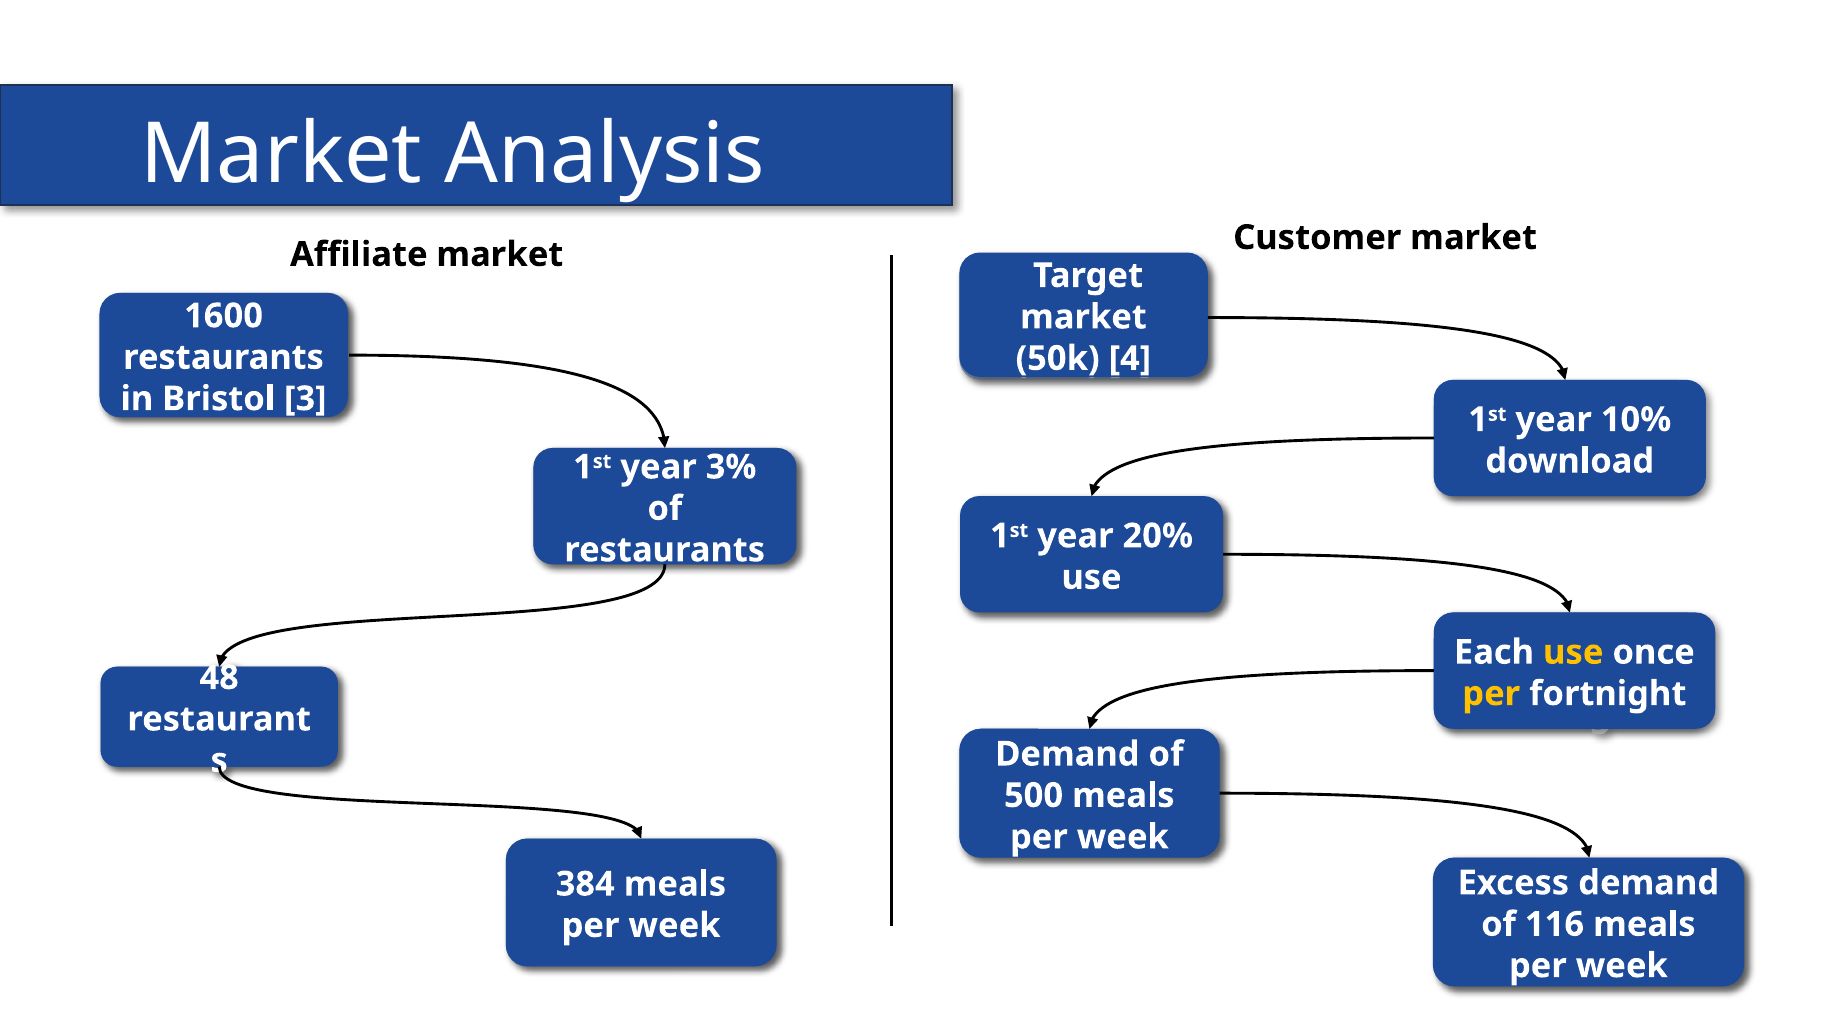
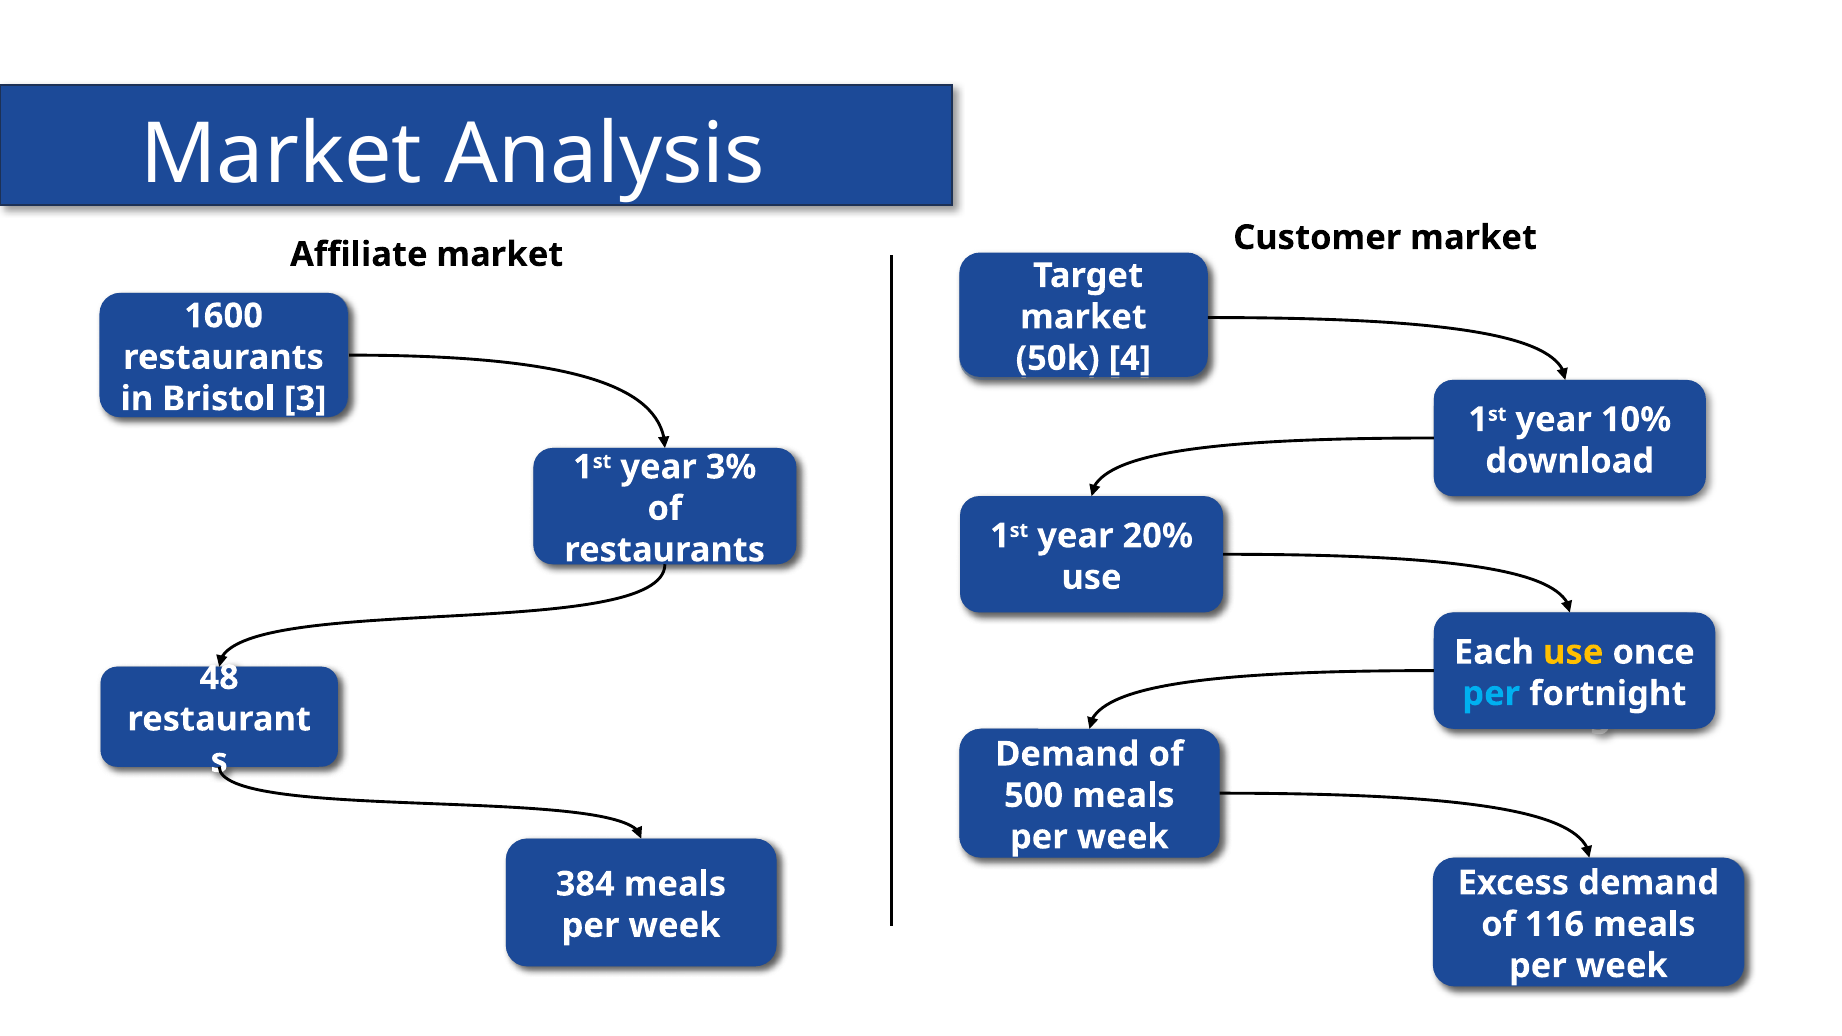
per colour: yellow -> light blue (1491, 694)
